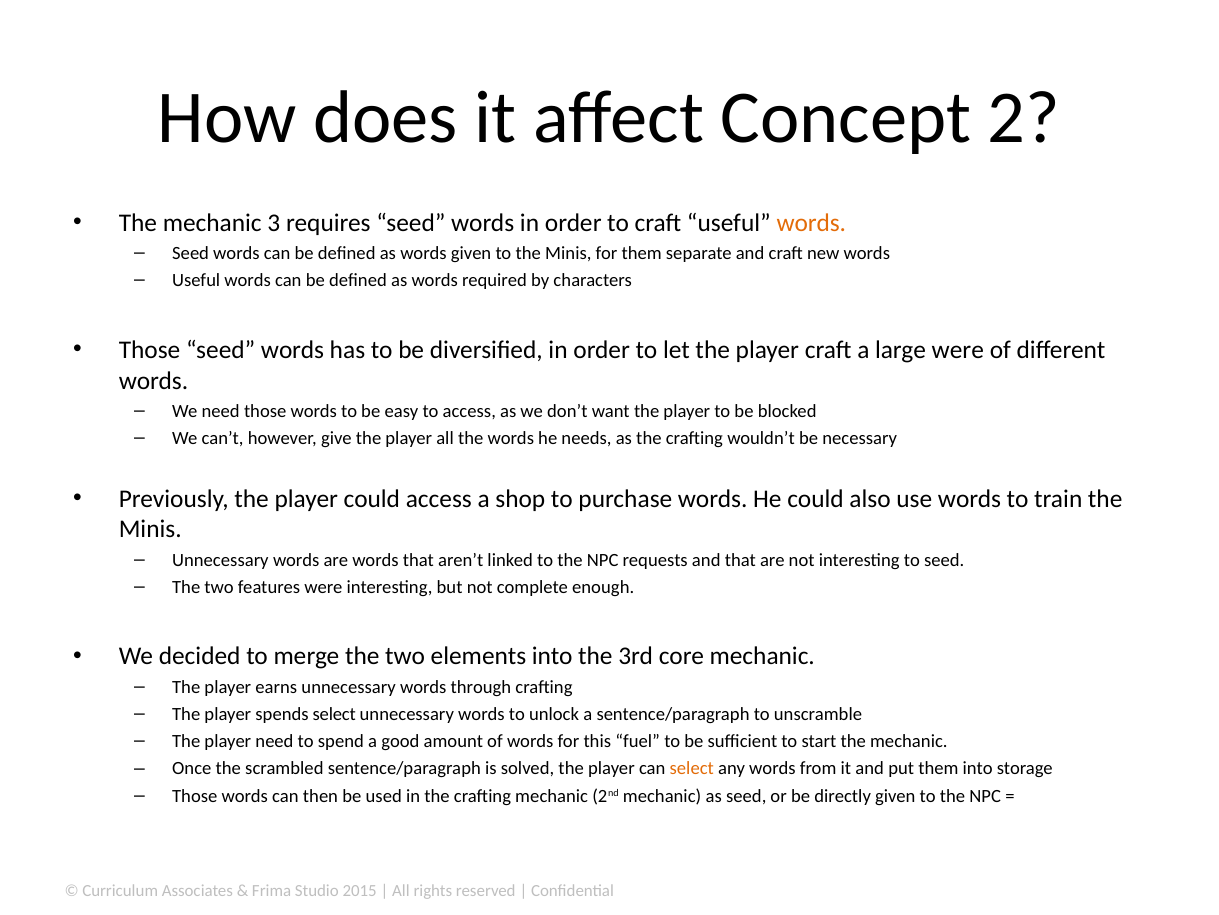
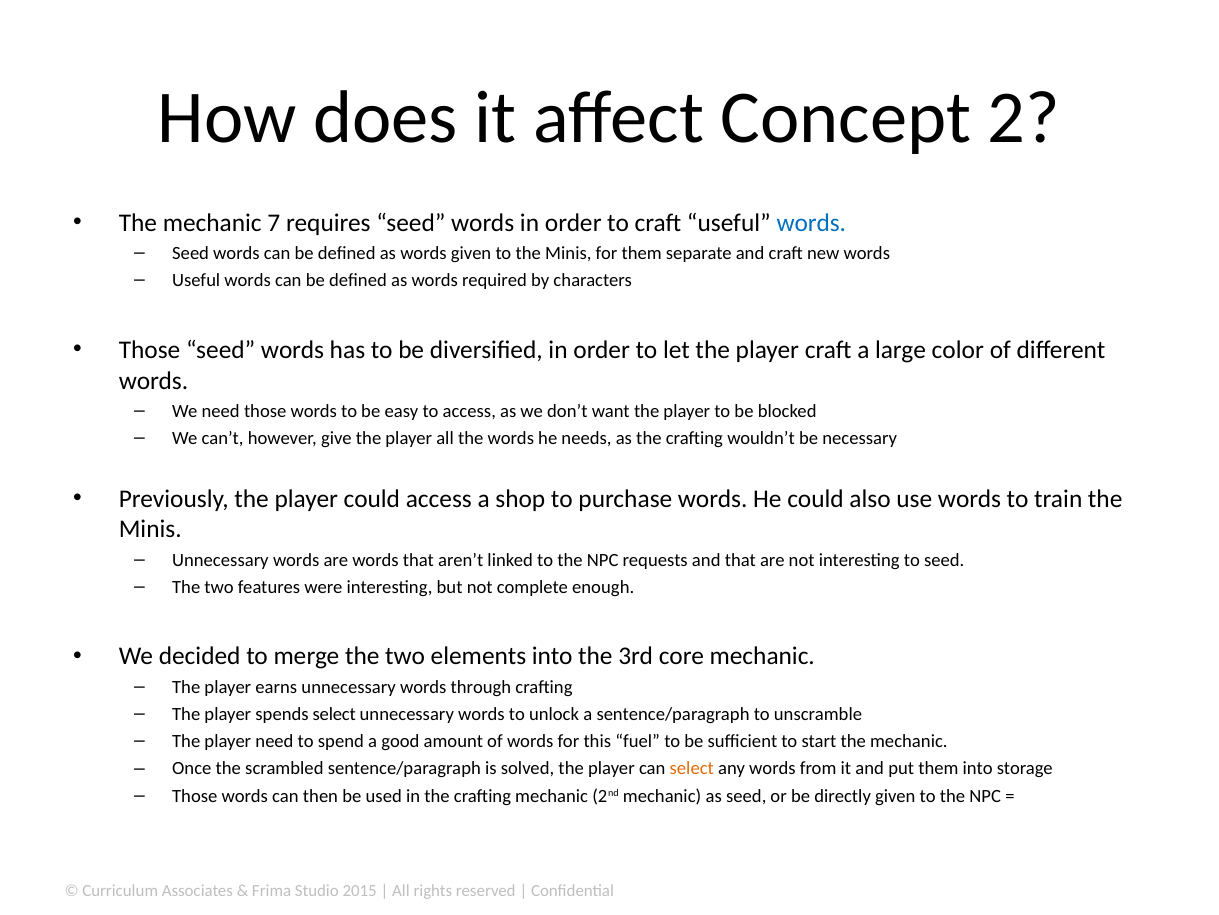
3: 3 -> 7 (274, 222)
words colour: orange -> blue (811, 222)
large were: were -> color (958, 350)
